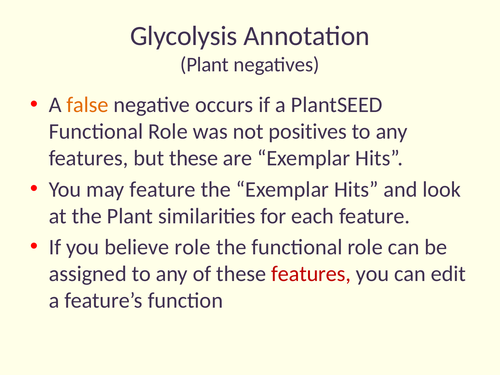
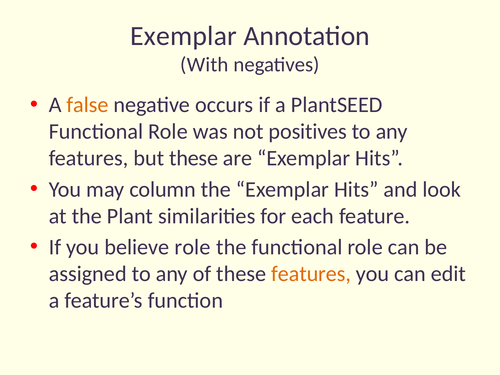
Glycolysis: Glycolysis -> Exemplar (183, 36)
Plant: Plant -> With (204, 65)
may feature: feature -> column (163, 189)
features colour: red -> orange (311, 274)
